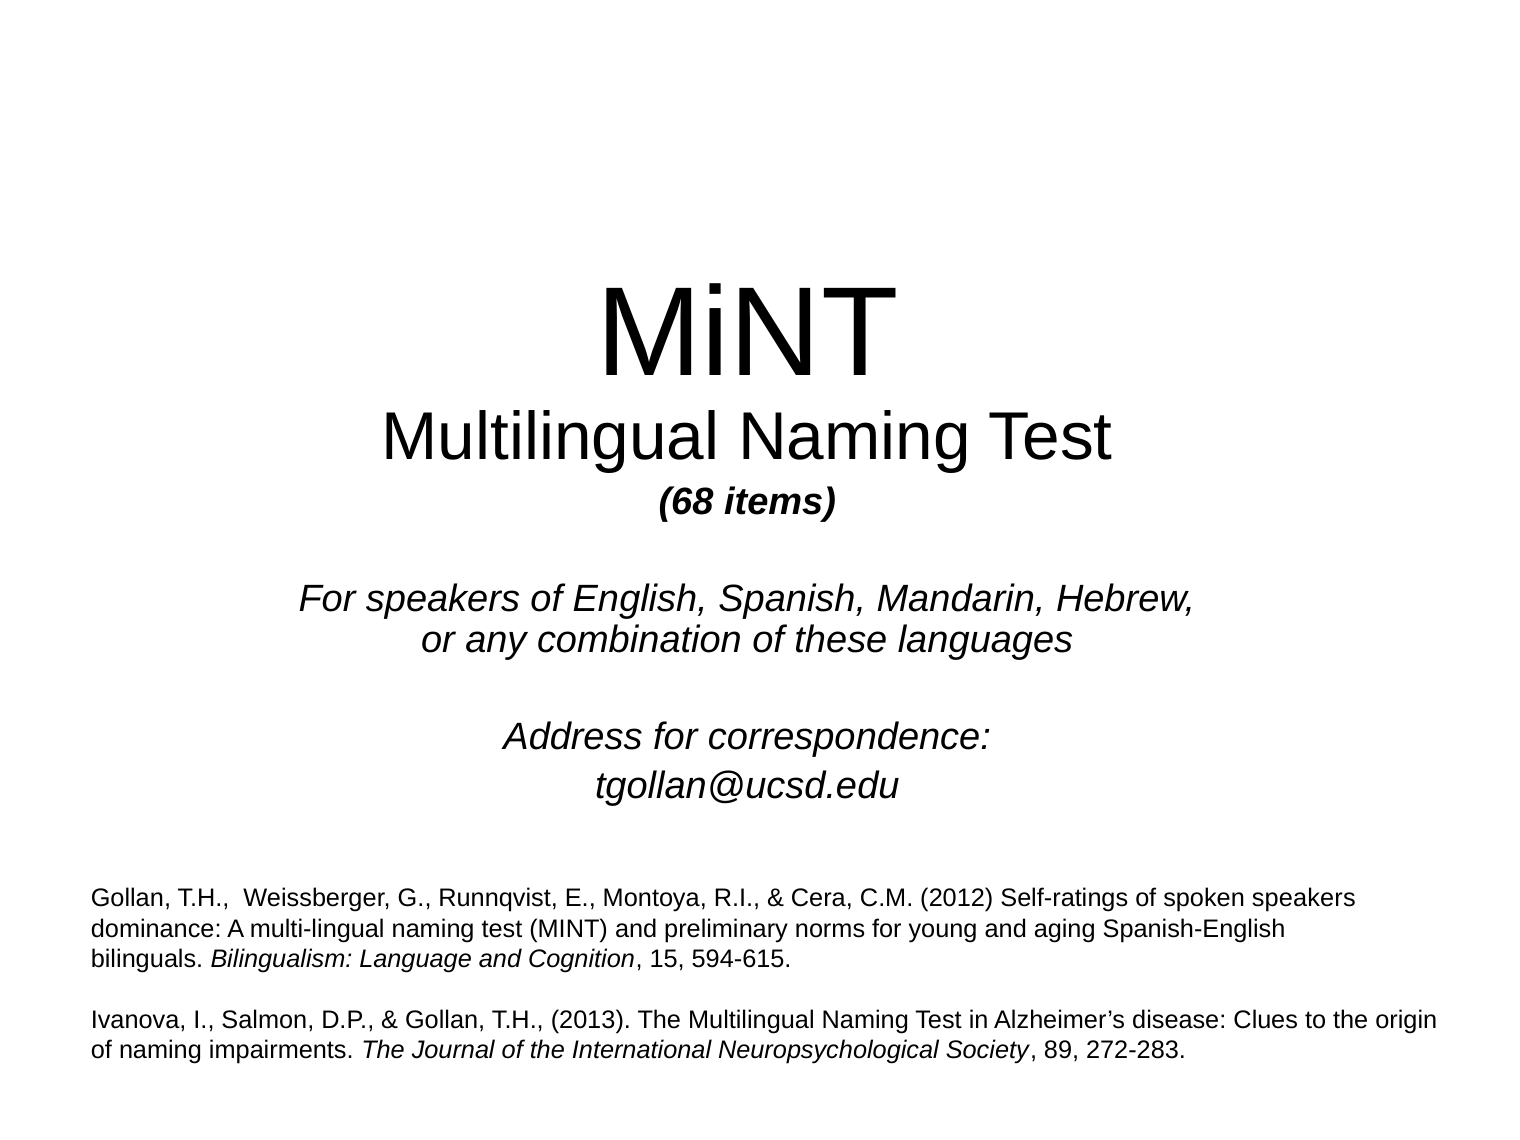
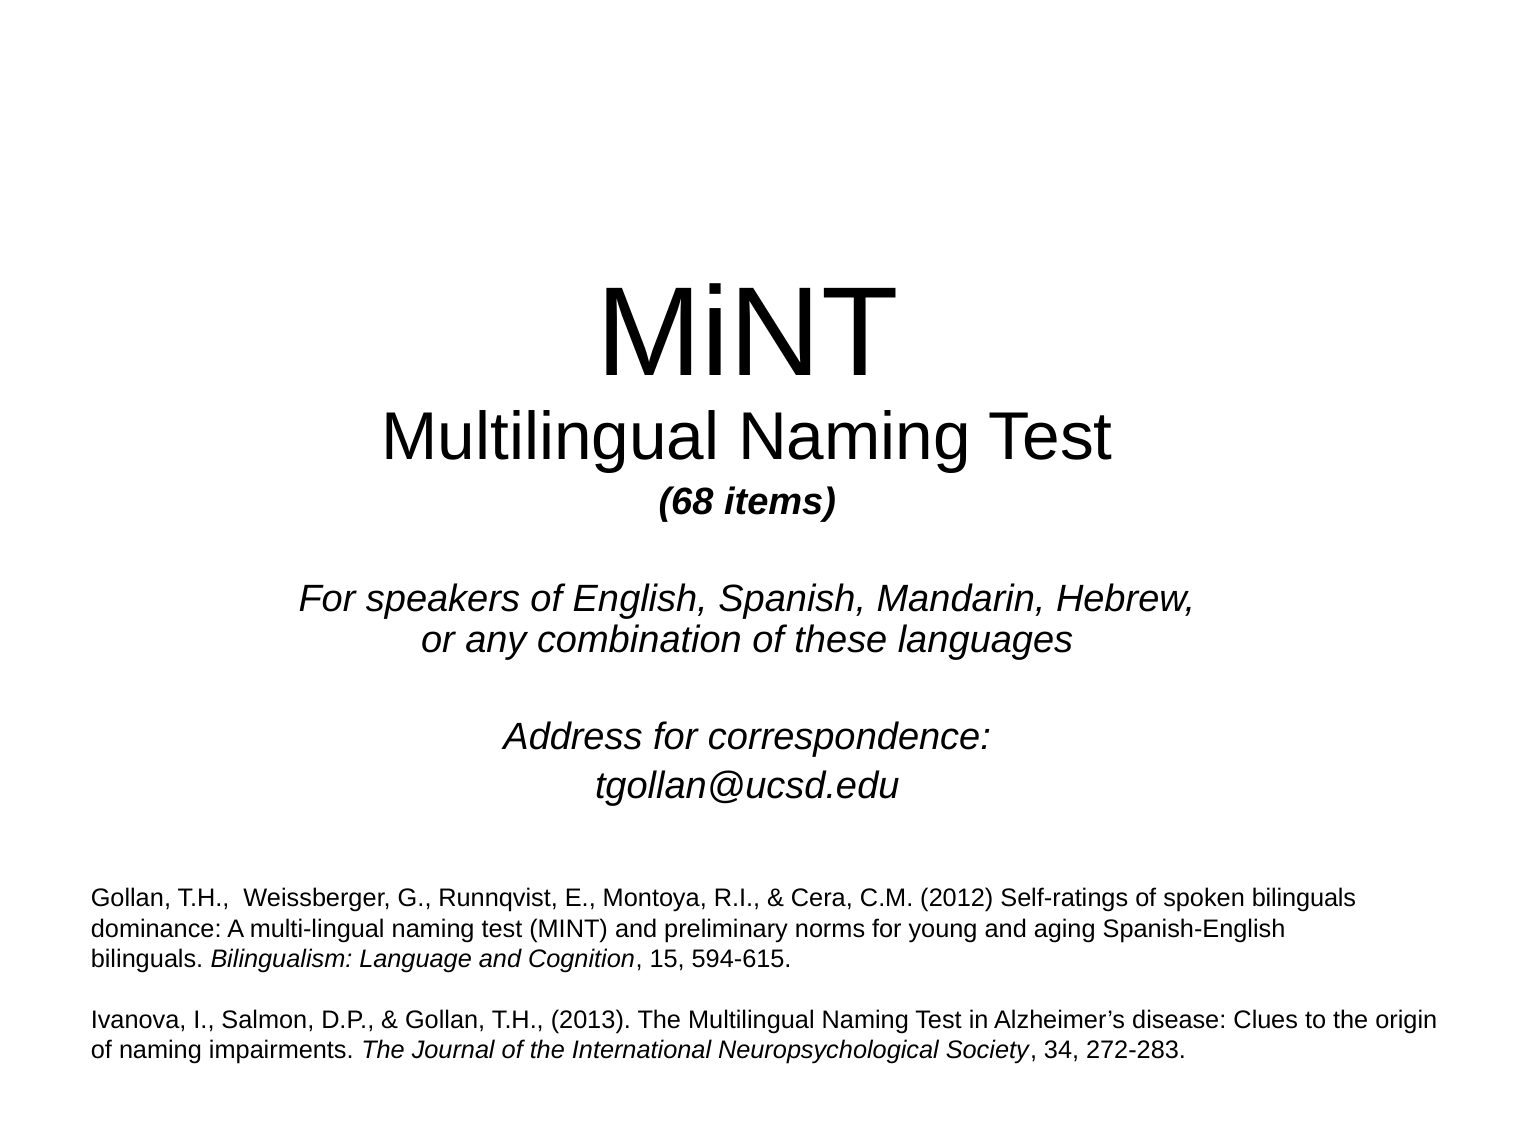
spoken speakers: speakers -> bilinguals (1304, 898)
89: 89 -> 34 (1062, 1050)
